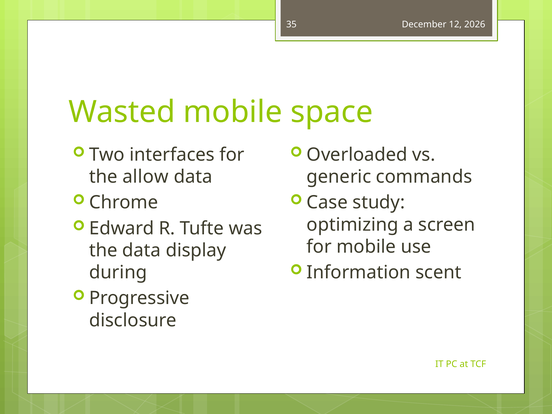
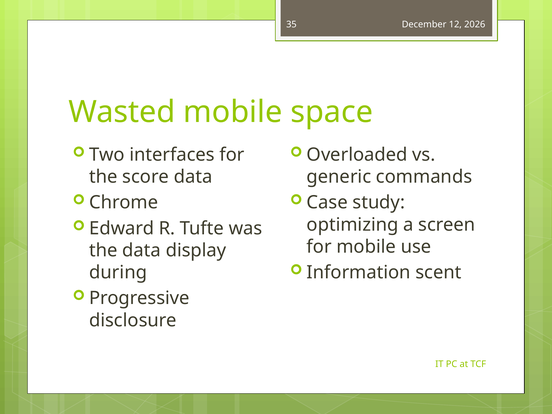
allow: allow -> score (146, 177)
